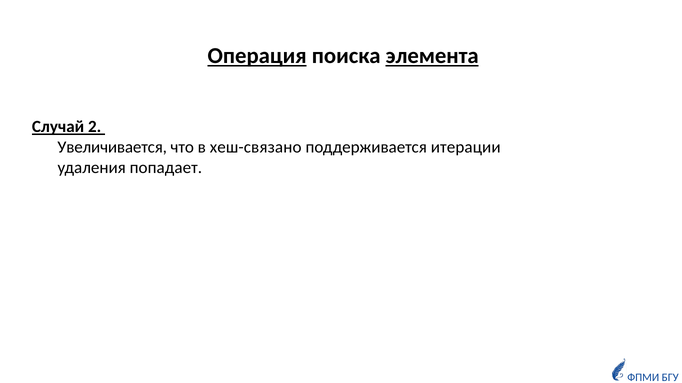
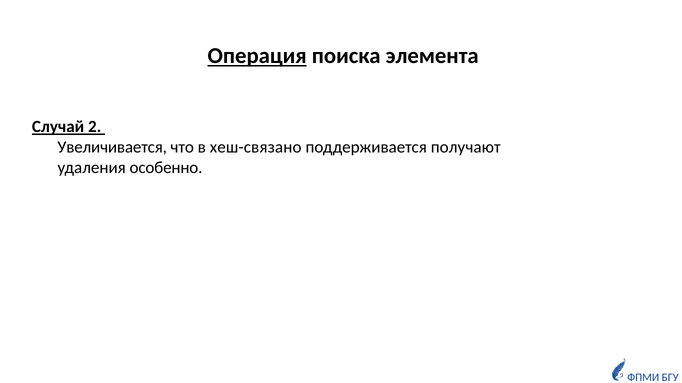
элемента underline: present -> none (432, 56)
итерации: итерации -> получают (466, 147)
попадает: попадает -> особенно (166, 168)
